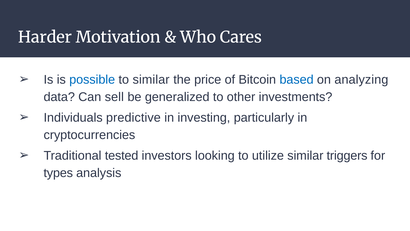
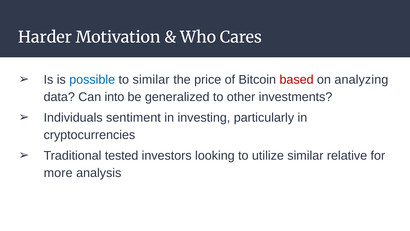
based colour: blue -> red (297, 79)
sell: sell -> into (114, 97)
predictive: predictive -> sentiment (133, 117)
triggers: triggers -> relative (347, 155)
types: types -> more (58, 173)
